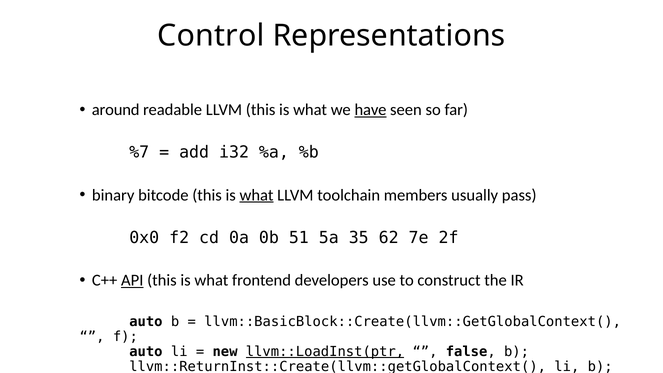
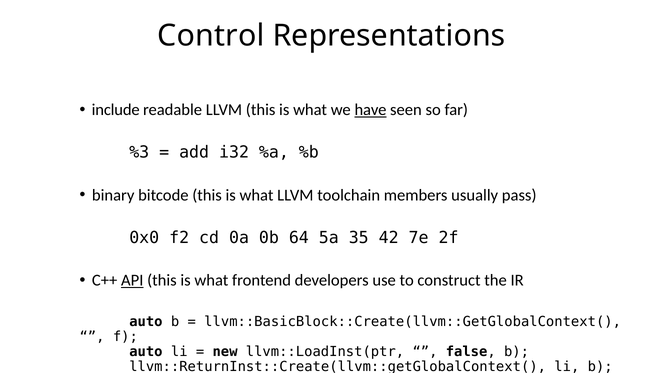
around: around -> include (116, 110)
%7: %7 -> %3 (139, 152)
what underline: present -> none (257, 195)
51: 51 -> 64 (299, 238)
62: 62 -> 42 (389, 238)
llvm::LoadInst(ptr underline: present -> none (325, 351)
